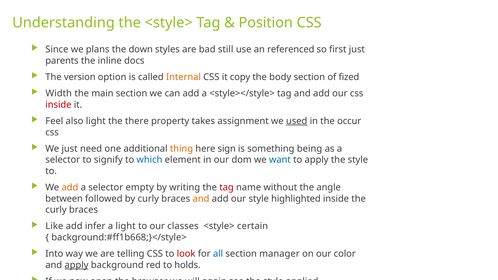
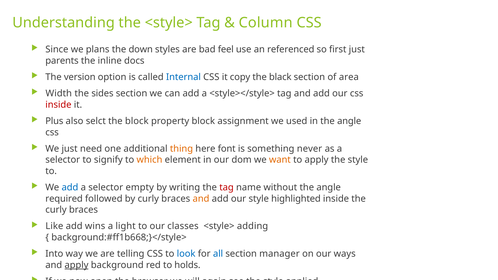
Position: Position -> Column (266, 23)
still: still -> feel (226, 50)
Internal colour: orange -> blue (183, 77)
body: body -> black (280, 77)
fized: fized -> area (349, 77)
main: main -> sides (102, 94)
Feel: Feel -> Plus (54, 121)
also light: light -> selct (96, 121)
the there: there -> block (137, 121)
property takes: takes -> block (203, 121)
used underline: present -> none (297, 121)
in the occur: occur -> angle (349, 121)
sign: sign -> font (227, 149)
being: being -> never (310, 149)
which colour: blue -> orange (149, 160)
want colour: blue -> orange (280, 160)
add colour: orange -> blue (70, 188)
between: between -> required (64, 199)
infer: infer -> wins (95, 226)
certain: certain -> adding (253, 226)
look colour: red -> blue (186, 254)
color: color -> ways (345, 254)
